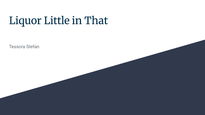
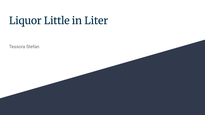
That: That -> Liter (96, 21)
